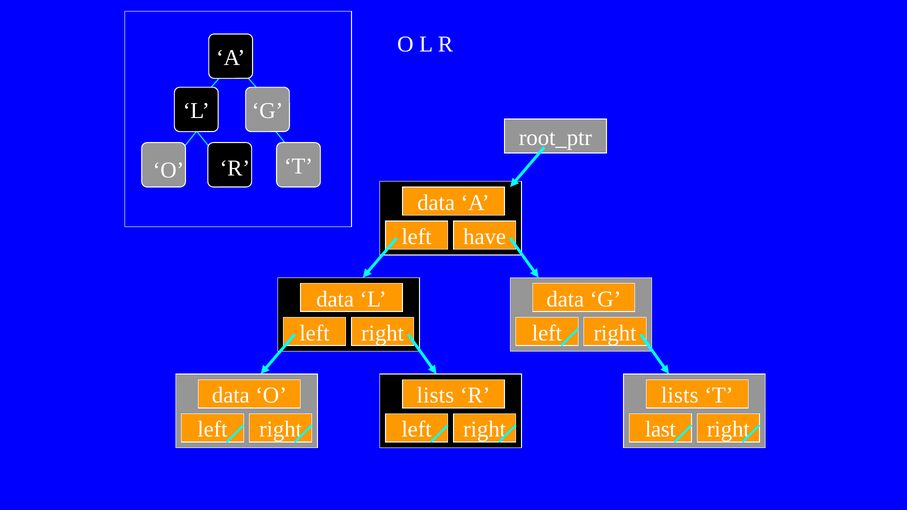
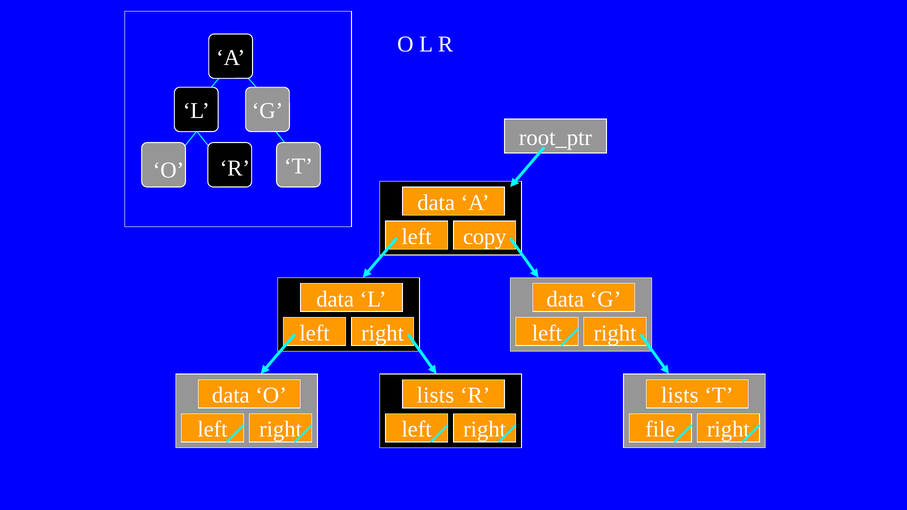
have: have -> copy (485, 237)
last: last -> file (660, 430)
